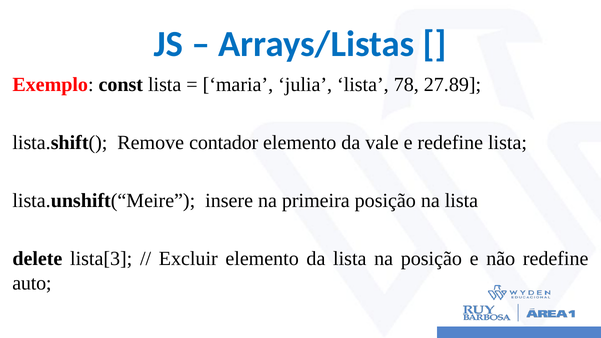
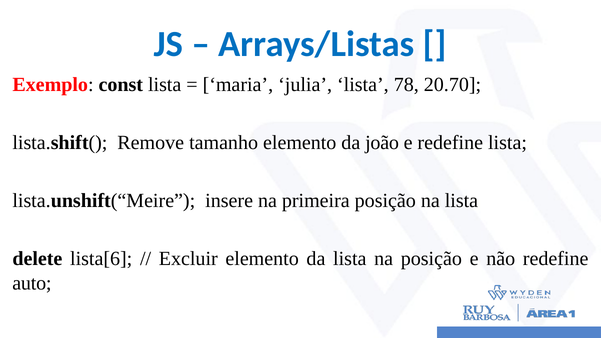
27.89: 27.89 -> 20.70 (452, 85)
contador: contador -> tamanho (224, 143)
vale: vale -> joão (382, 143)
lista[3: lista[3 -> lista[6 (101, 259)
